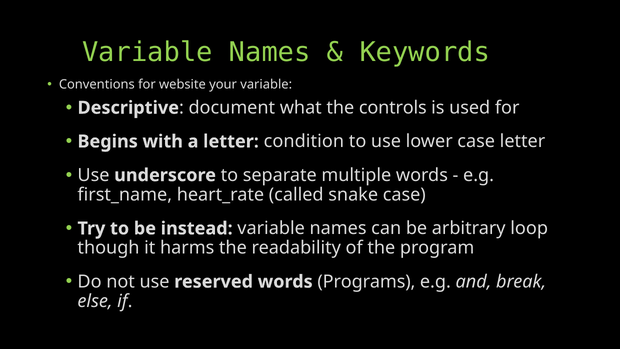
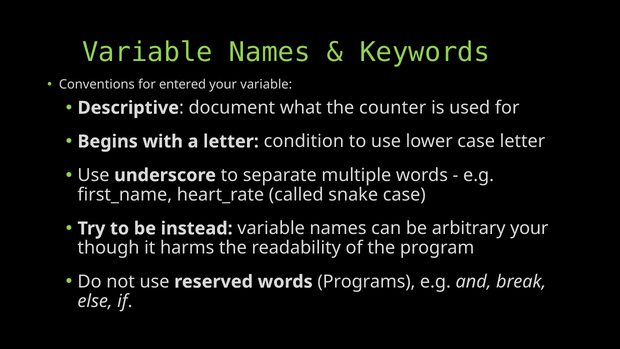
website: website -> entered (183, 85)
controls: controls -> counter (393, 108)
arbitrary loop: loop -> your (529, 228)
